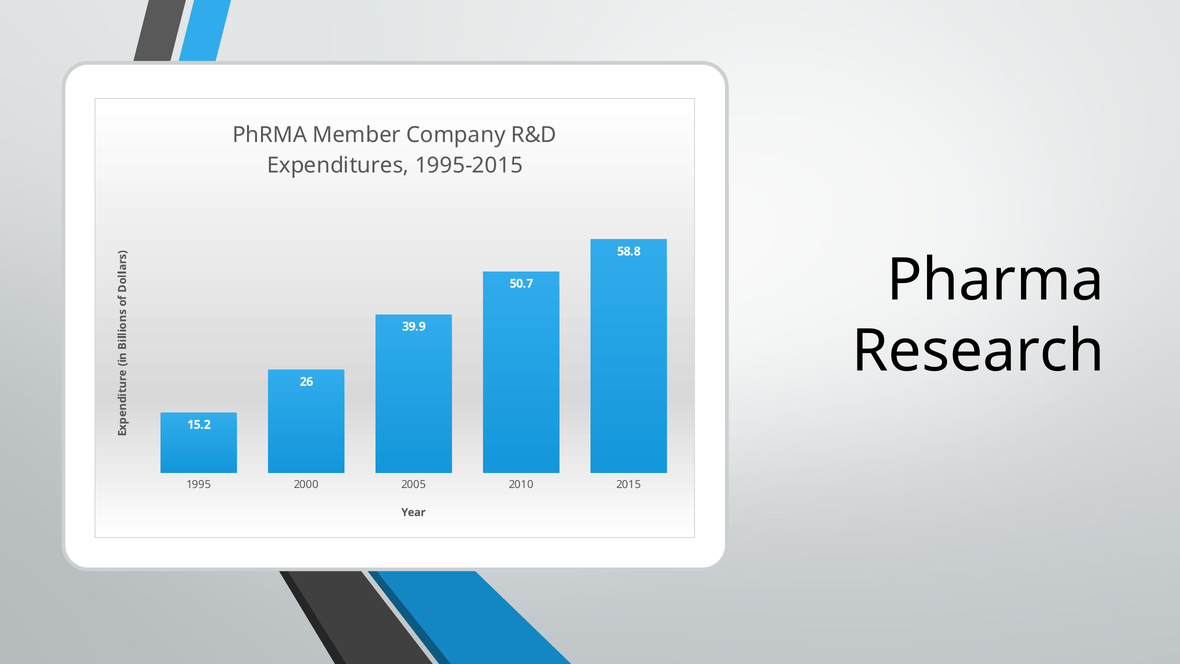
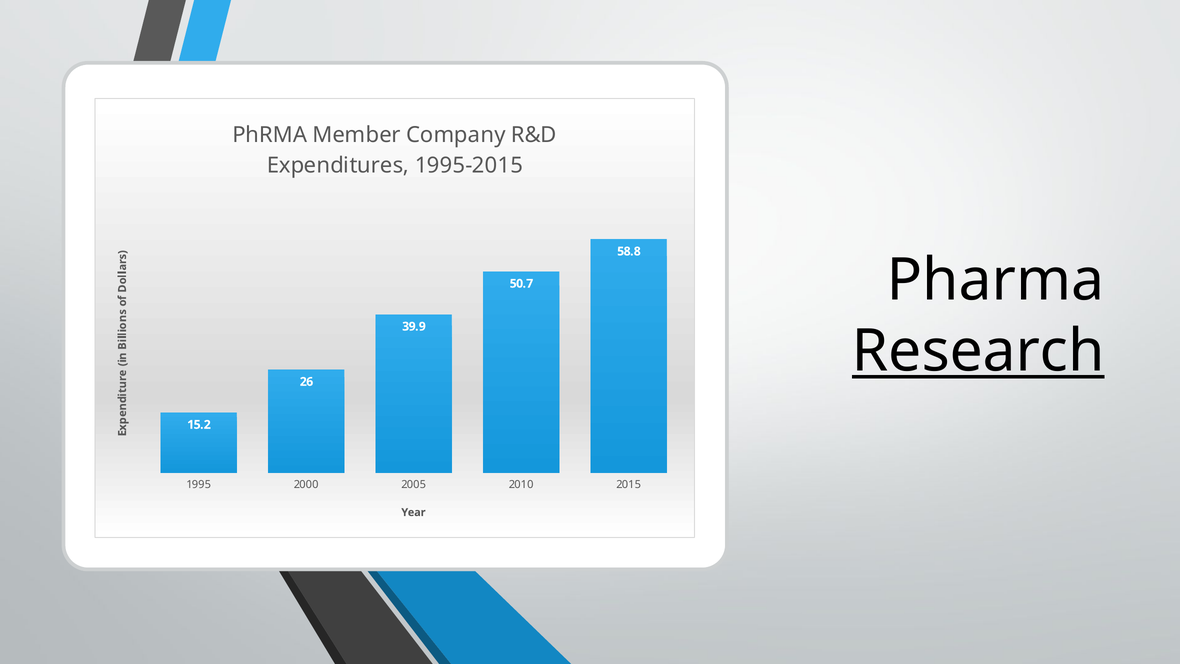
Research underline: none -> present (978, 351)
